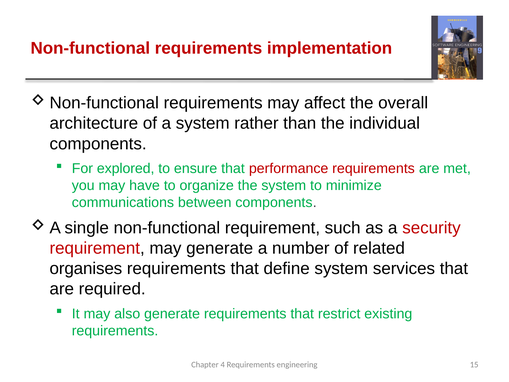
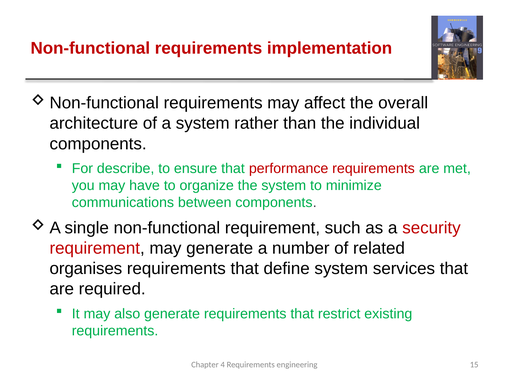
explored: explored -> describe (126, 169)
